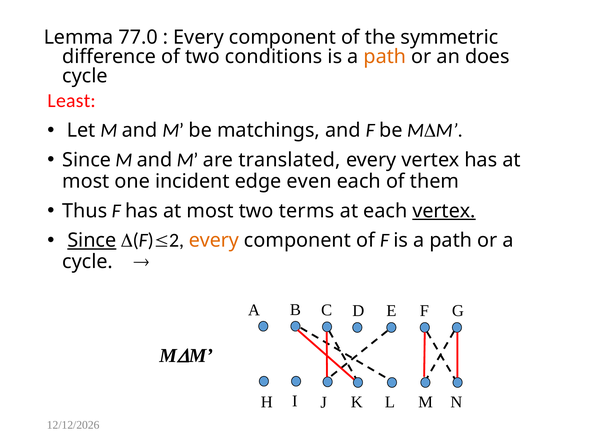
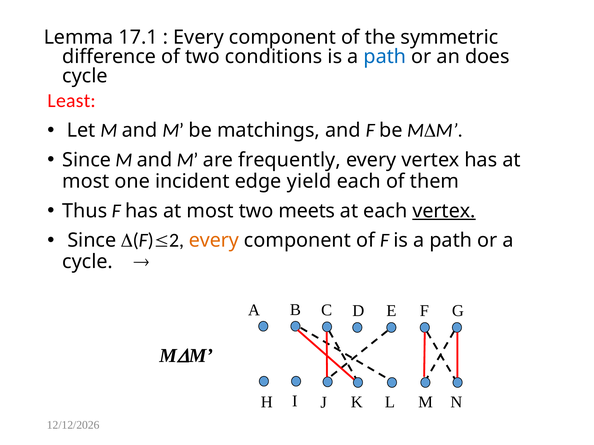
77.0: 77.0 -> 17.1 (138, 37)
path colour: orange -> blue (385, 57)
translated: translated -> frequently (289, 160)
even: even -> yield (309, 181)
terms: terms -> meets (307, 211)
Since underline: present -> none (92, 241)
